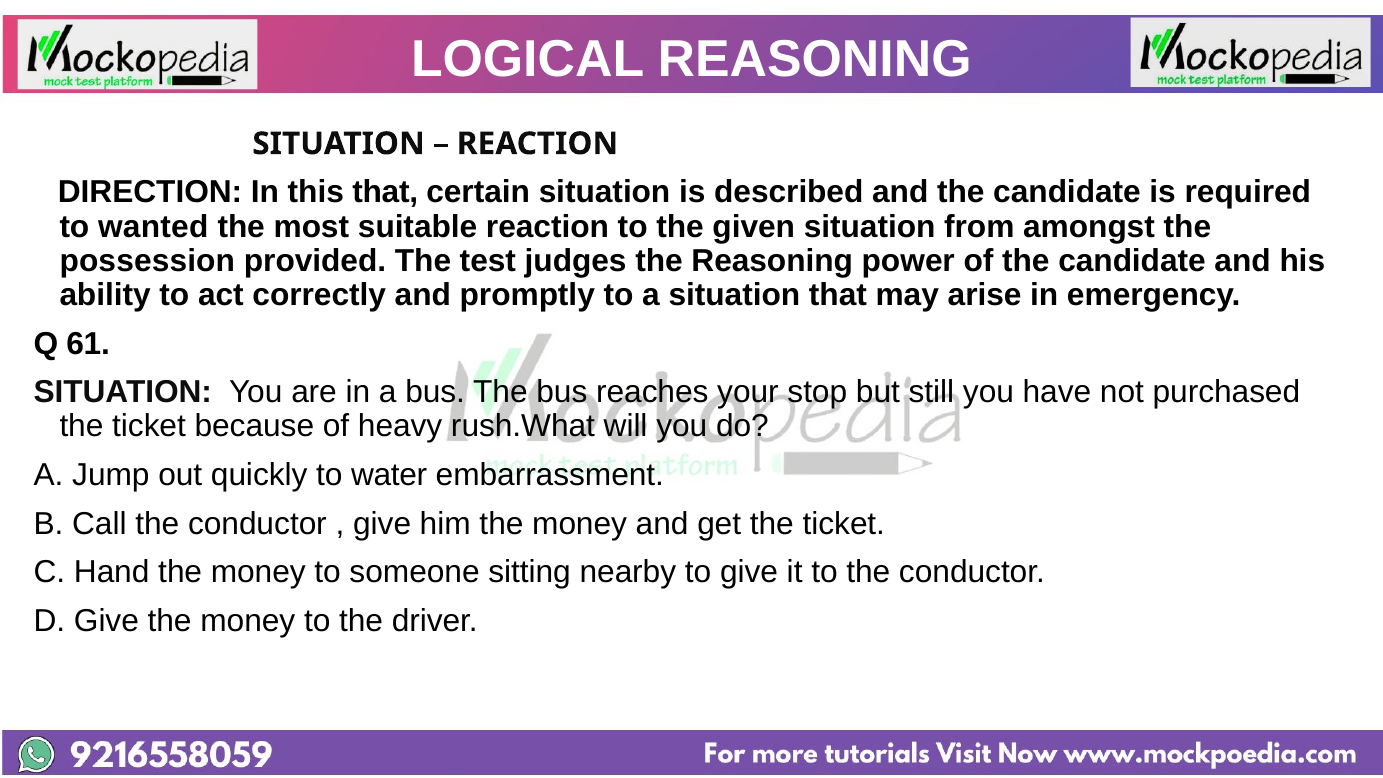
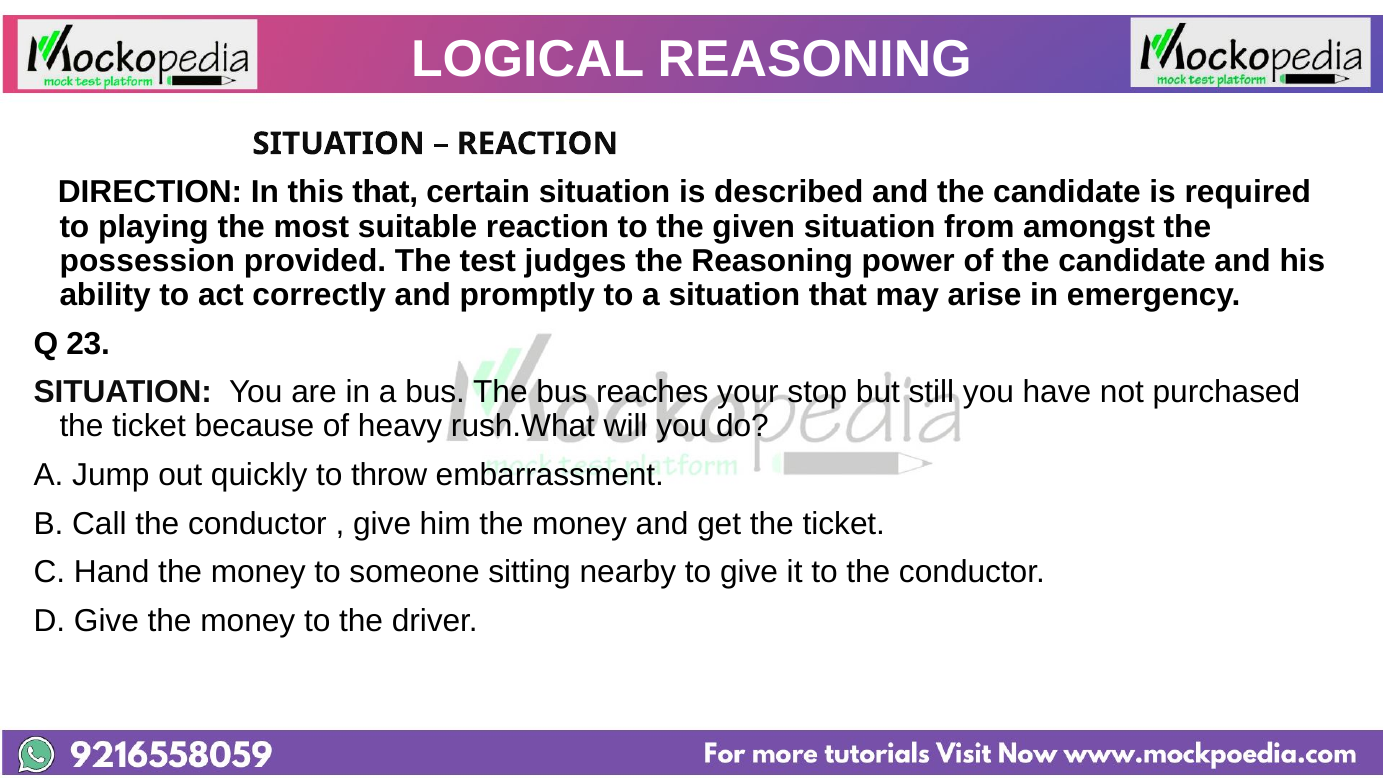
wanted: wanted -> playing (153, 227)
61: 61 -> 23 (88, 344)
water: water -> throw (389, 475)
